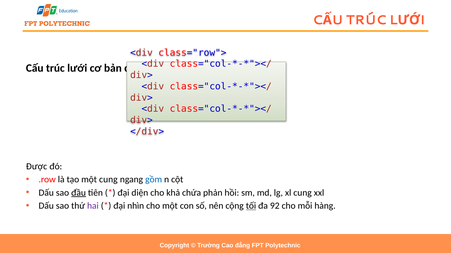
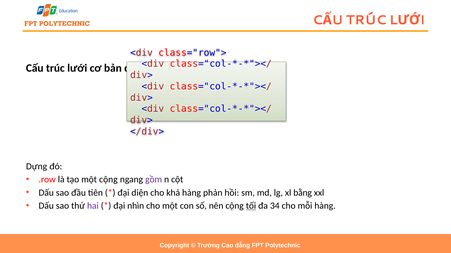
Được: Được -> Dựng (37, 167)
một cung: cung -> cộng (108, 180)
gồm colour: blue -> purple (154, 180)
đầu underline: present -> none (79, 193)
khả chứa: chứa -> hàng (192, 193)
xl cung: cung -> bằng (303, 193)
92: 92 -> 34 (275, 206)
